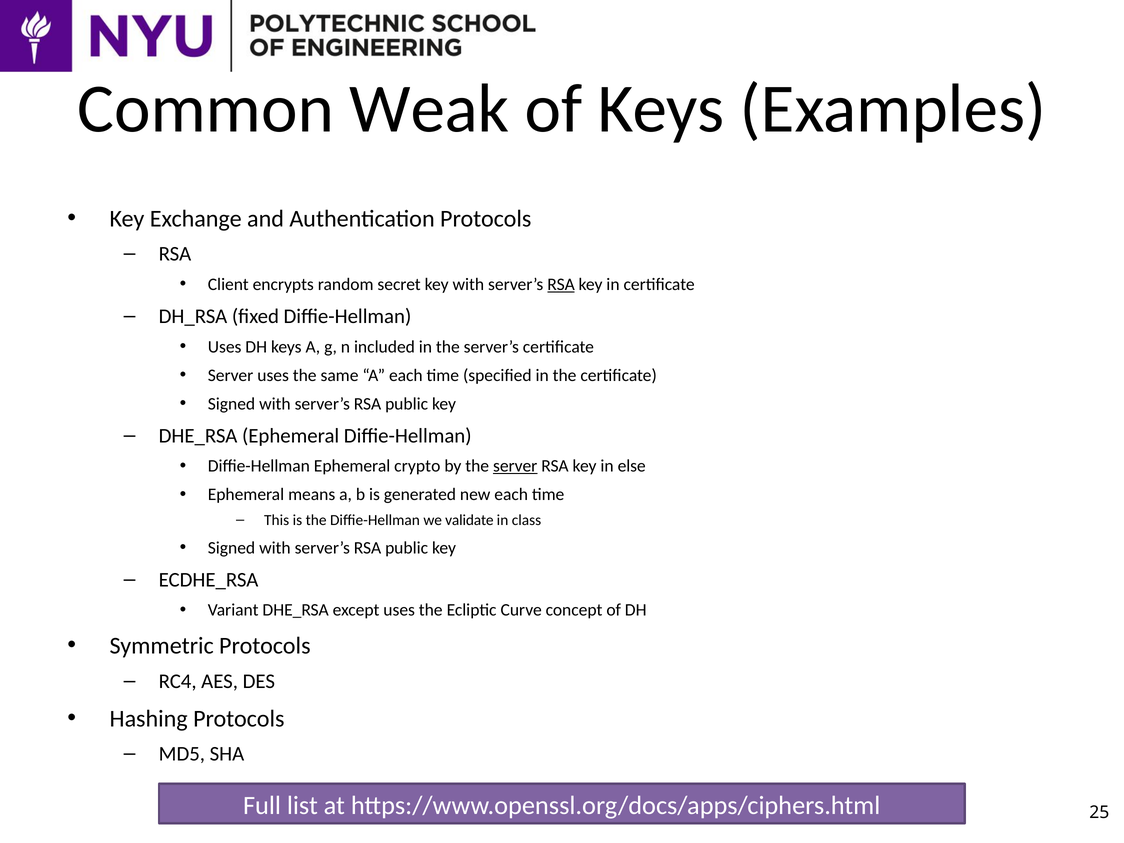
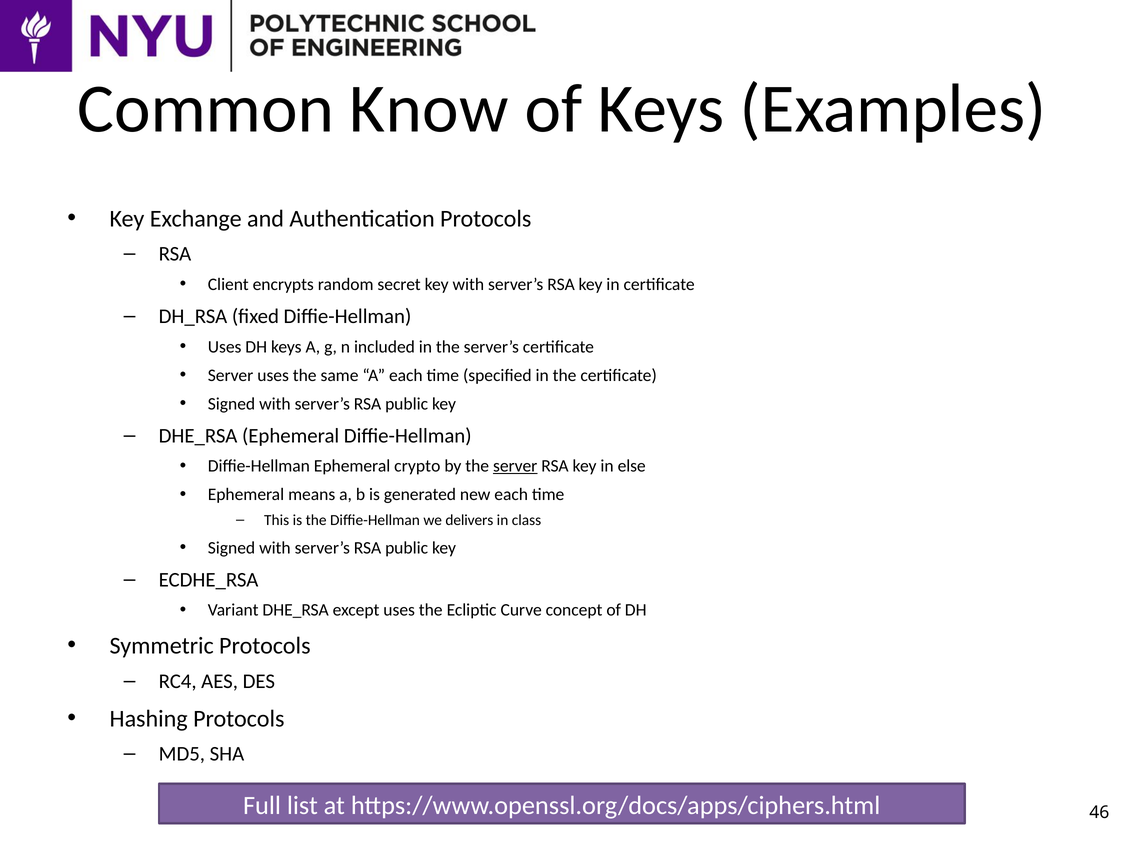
Weak: Weak -> Know (429, 109)
RSA underline: present -> none (561, 284)
validate: validate -> delivers (469, 520)
25: 25 -> 46 (1099, 813)
